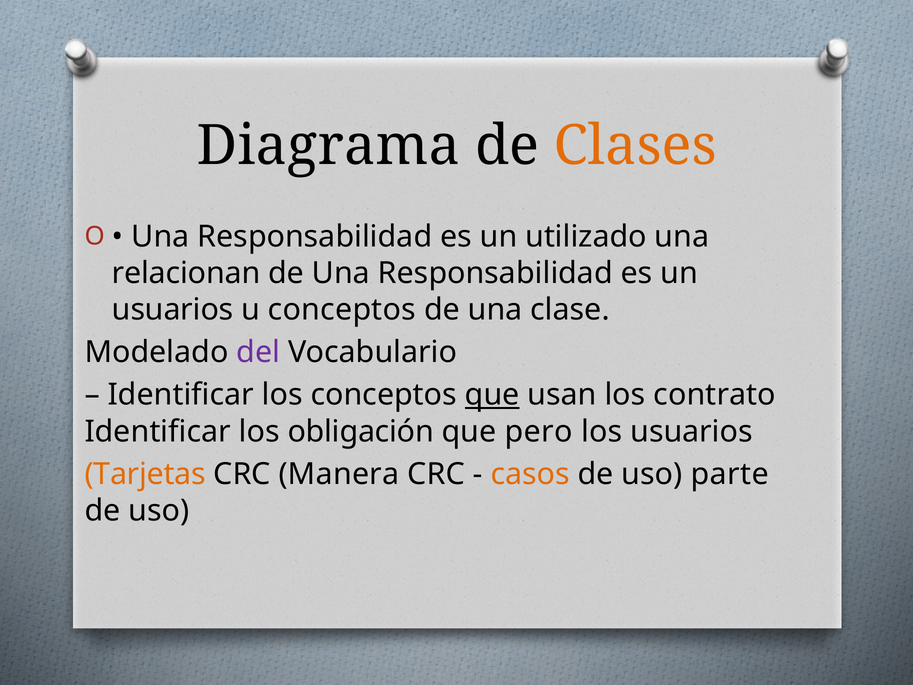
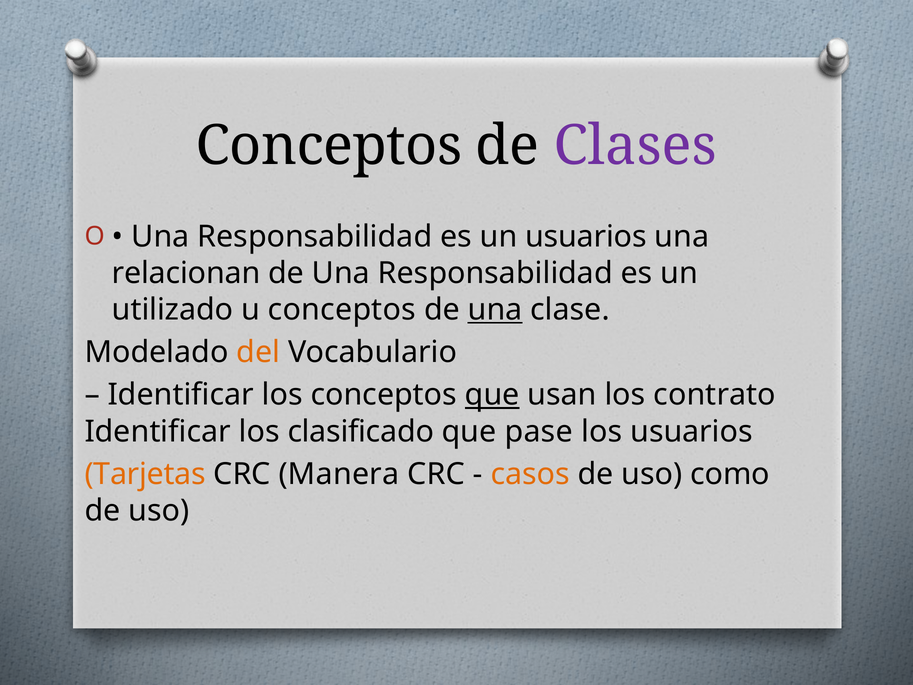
Diagrama: Diagrama -> Conceptos (329, 146)
Clases colour: orange -> purple (635, 146)
un utilizado: utilizado -> usuarios (586, 237)
usuarios: usuarios -> utilizado (173, 310)
una underline: none -> present (495, 310)
del colour: purple -> orange (258, 352)
obligación: obligación -> clasificado (361, 431)
pero: pero -> pase (539, 431)
parte: parte -> como (730, 474)
